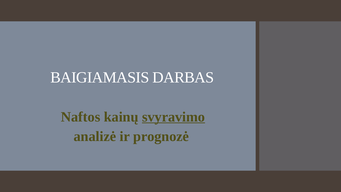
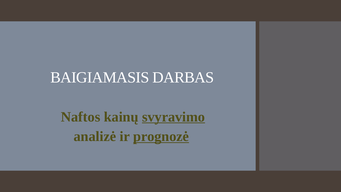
prognozė underline: none -> present (161, 136)
